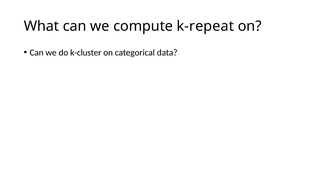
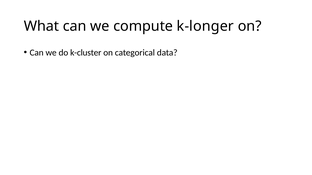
k-repeat: k-repeat -> k-longer (205, 26)
